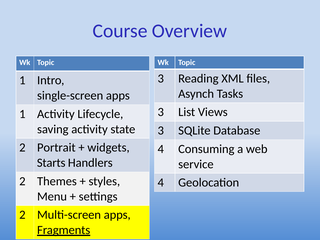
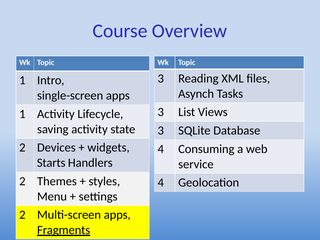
Portrait: Portrait -> Devices (56, 148)
